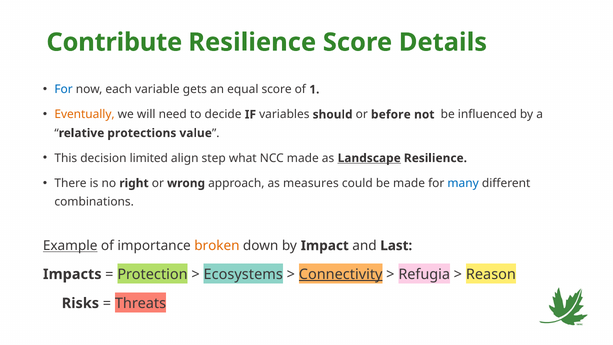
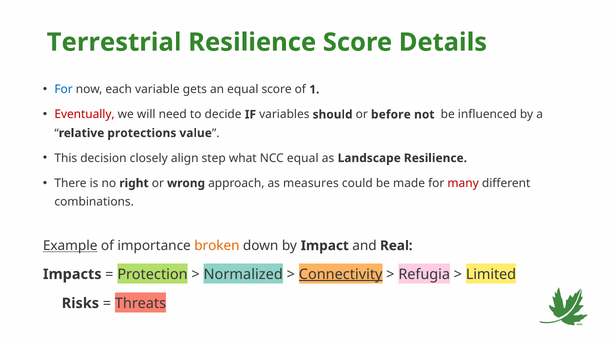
Contribute: Contribute -> Terrestrial (114, 42)
Eventually colour: orange -> red (85, 114)
limited: limited -> closely (149, 158)
NCC made: made -> equal (303, 158)
Landscape underline: present -> none (369, 158)
many colour: blue -> red (463, 183)
Last: Last -> Real (396, 246)
Ecosystems: Ecosystems -> Normalized (243, 274)
Reason: Reason -> Limited (491, 274)
